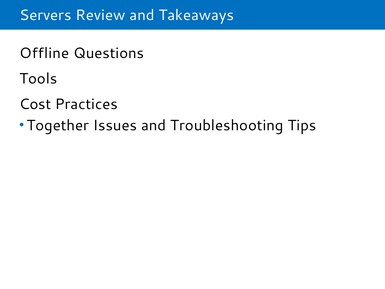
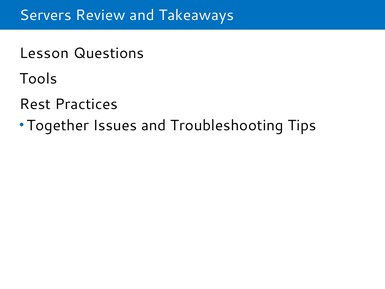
Offline: Offline -> Lesson (44, 53)
Cost: Cost -> Rest (35, 104)
